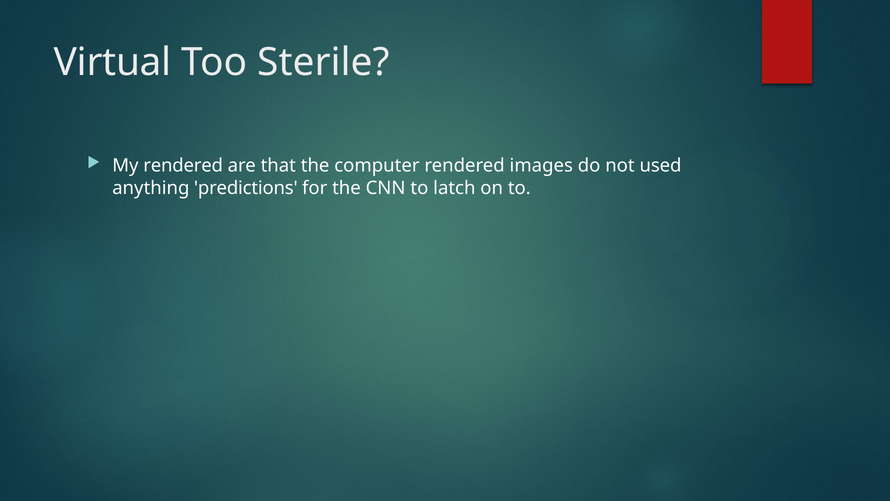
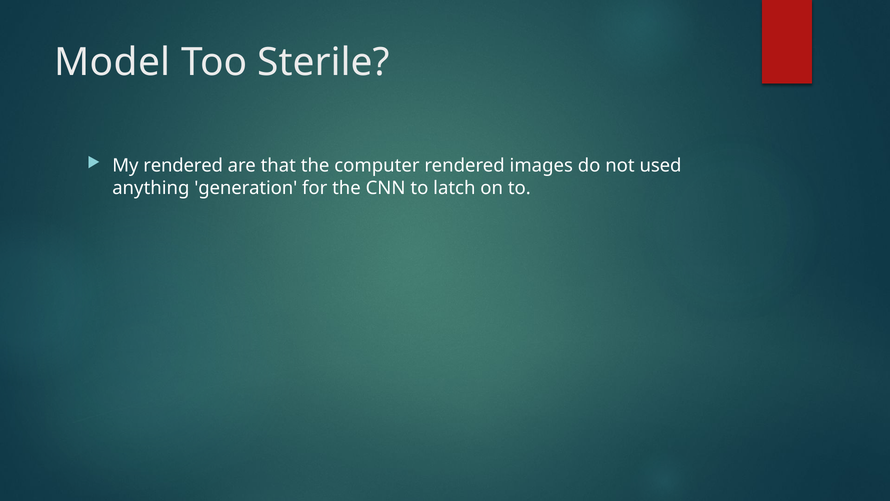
Virtual: Virtual -> Model (112, 62)
predictions: predictions -> generation (246, 188)
